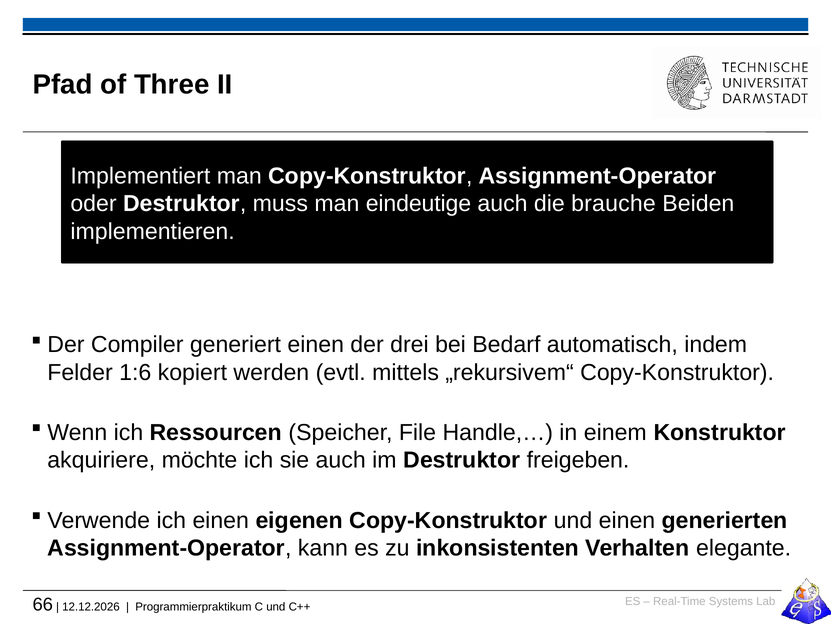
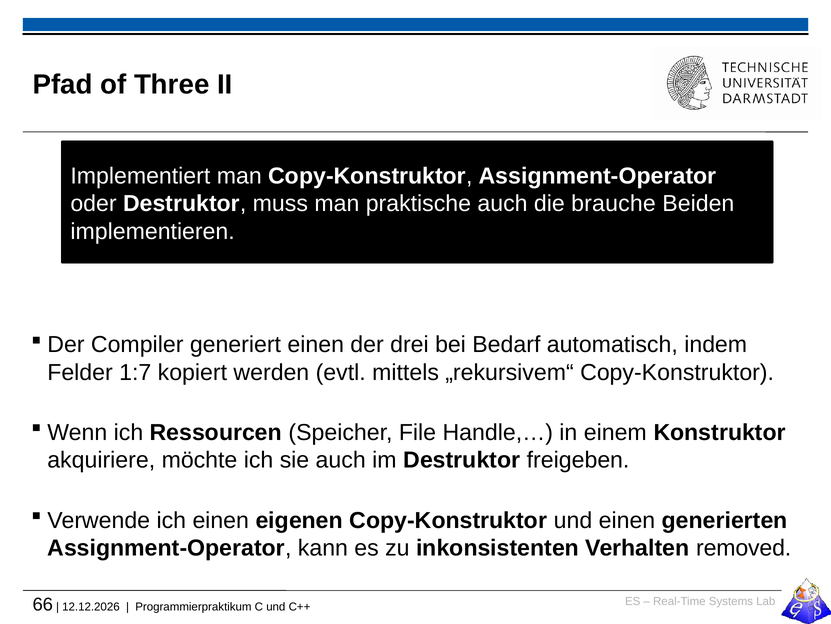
eindeutige: eindeutige -> praktische (418, 203)
1:6: 1:6 -> 1:7 (135, 372)
elegante: elegante -> removed (744, 548)
